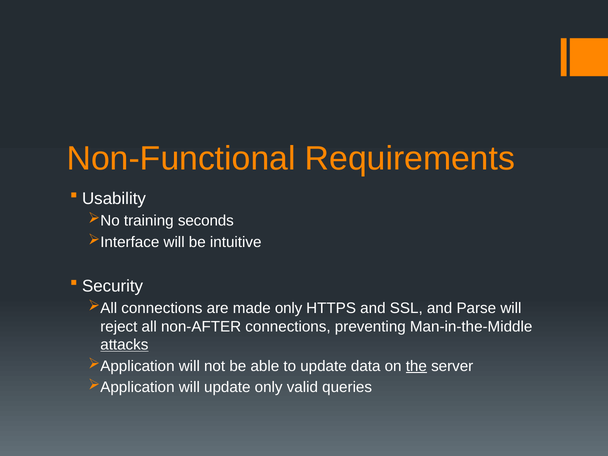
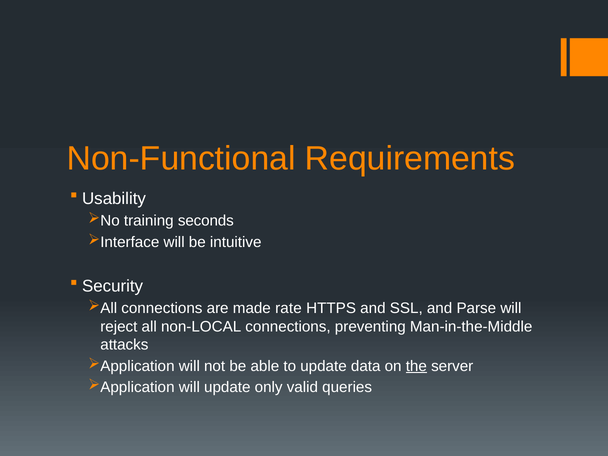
made only: only -> rate (288, 308)
non-AFTER: non-AFTER -> non-LOCAL (201, 326)
attacks underline: present -> none (124, 345)
